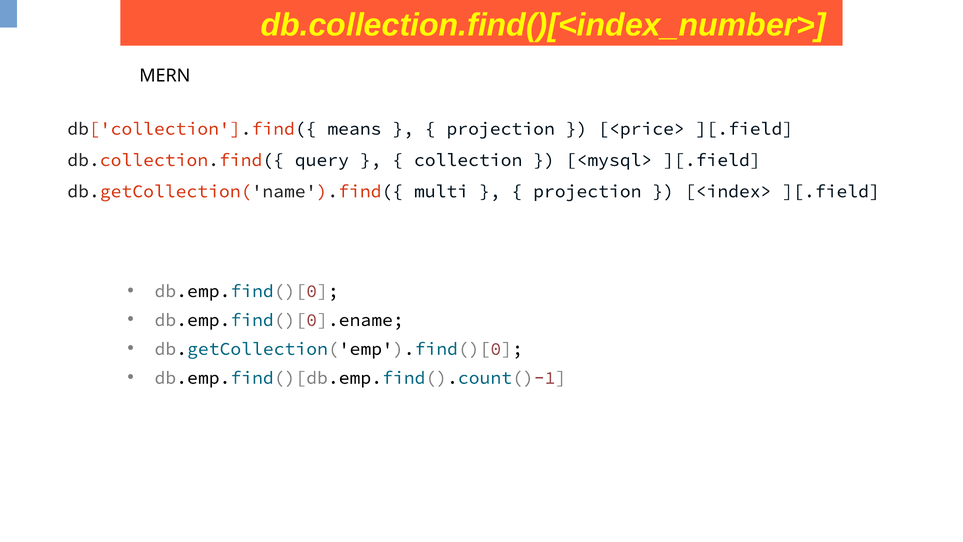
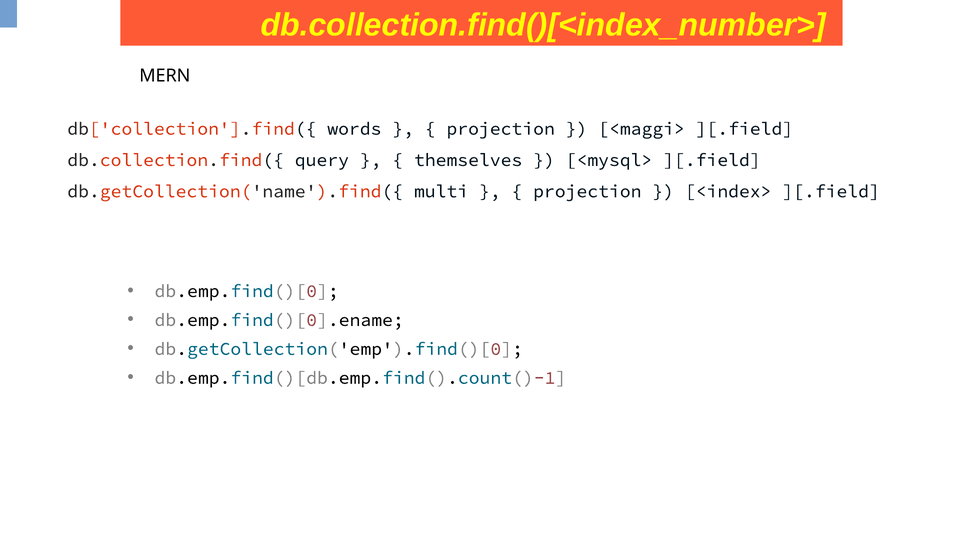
means: means -> words (354, 129)
<price>: <price> -> <maggi> (641, 129)
collection: collection -> themselves (468, 160)
